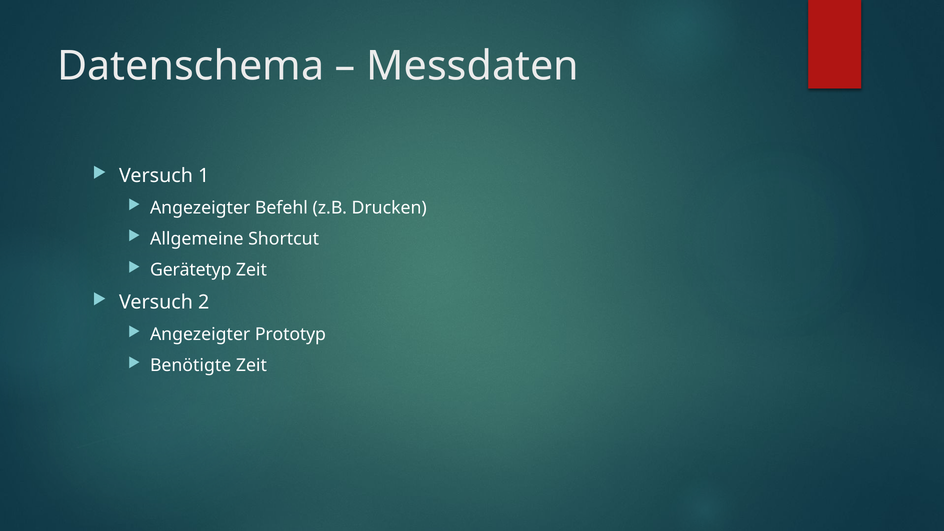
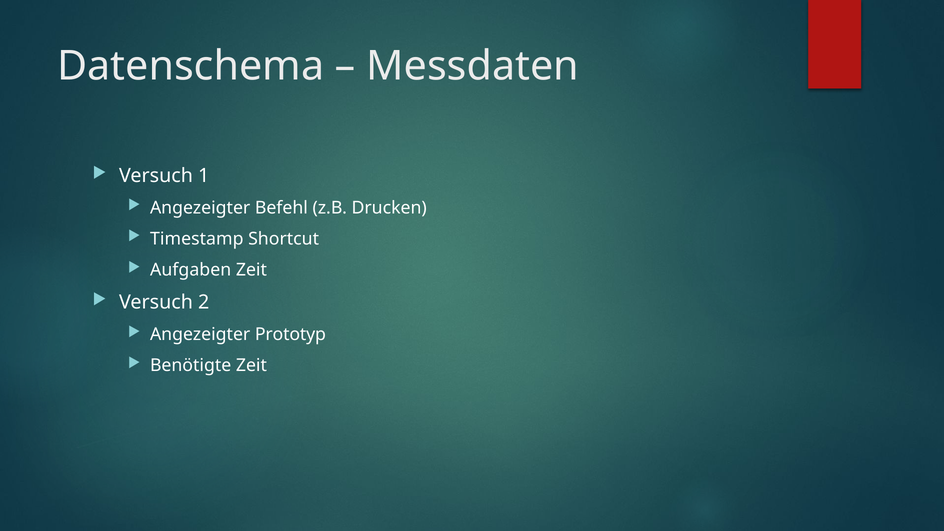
Allgemeine: Allgemeine -> Timestamp (197, 239)
Gerätetyp: Gerätetyp -> Aufgaben (191, 270)
